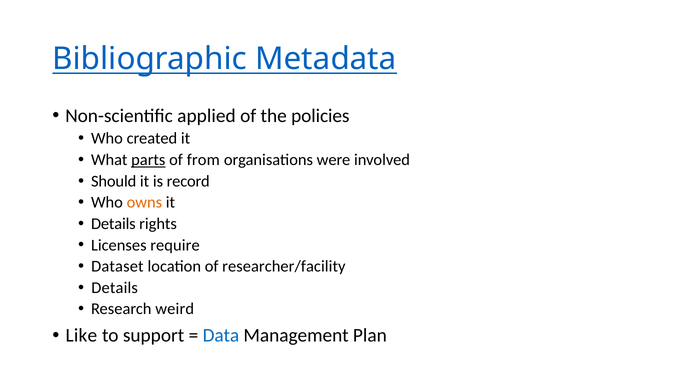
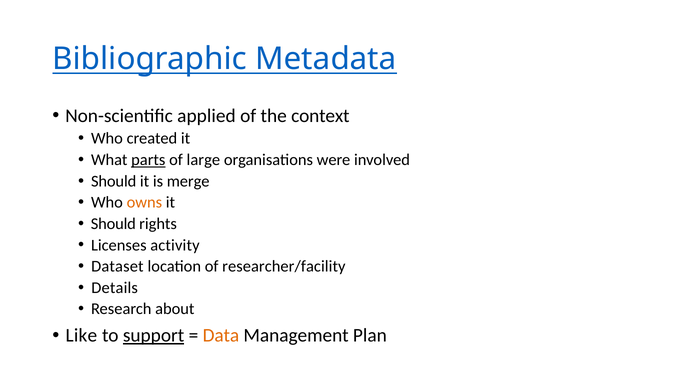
policies: policies -> context (320, 116)
from: from -> large (203, 160)
record: record -> merge (188, 181)
Details: Details -> Should (113, 224)
require: require -> activity (175, 245)
weird: weird -> about (175, 309)
support underline: none -> present (154, 336)
Data colour: blue -> orange (221, 336)
